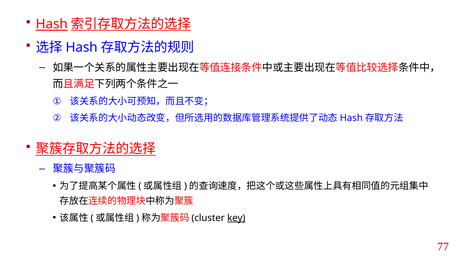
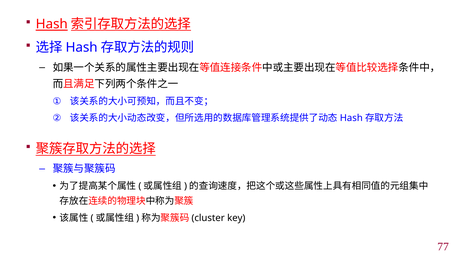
key underline: present -> none (236, 218)
